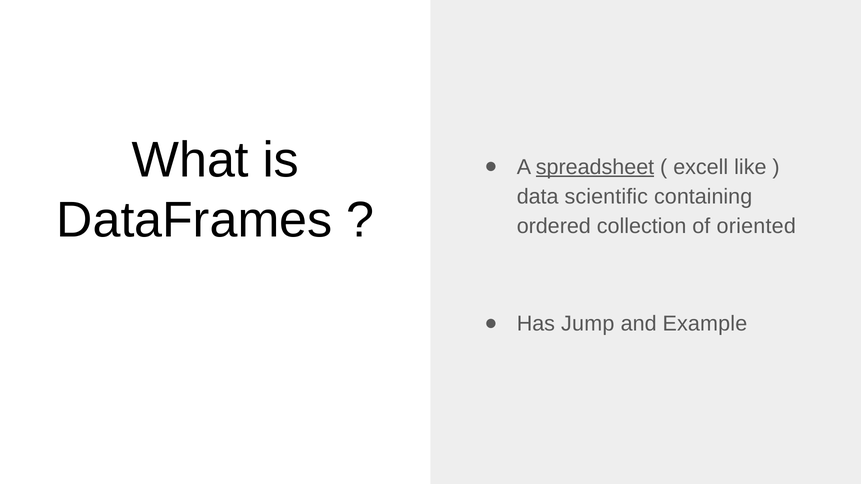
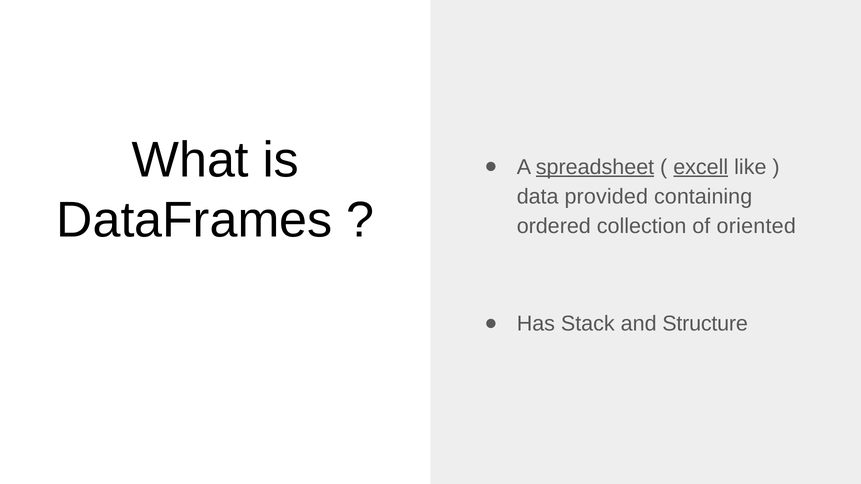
excell underline: none -> present (701, 167)
scientific: scientific -> provided (606, 197)
Jump: Jump -> Stack (588, 324)
Example: Example -> Structure (705, 324)
